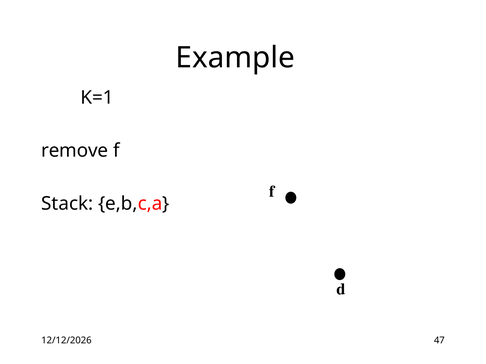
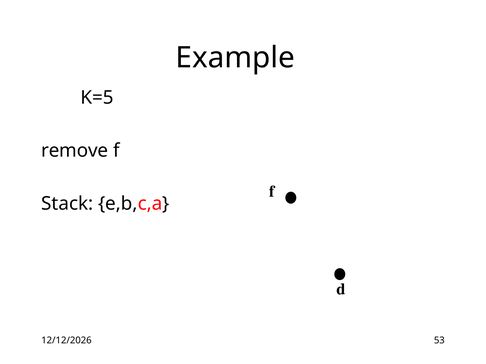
K=1: K=1 -> K=5 (97, 98)
47: 47 -> 53 (439, 341)
